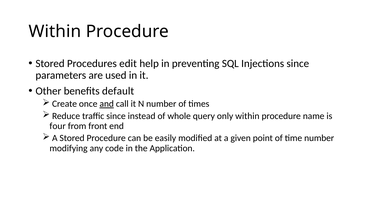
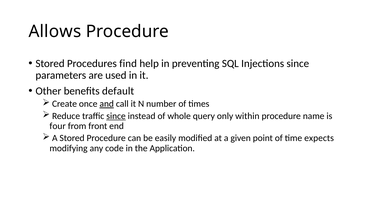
Within: Within -> Allows (55, 31)
edit: edit -> find (128, 63)
since underline: none -> present (116, 116)
time number: number -> expects (319, 138)
